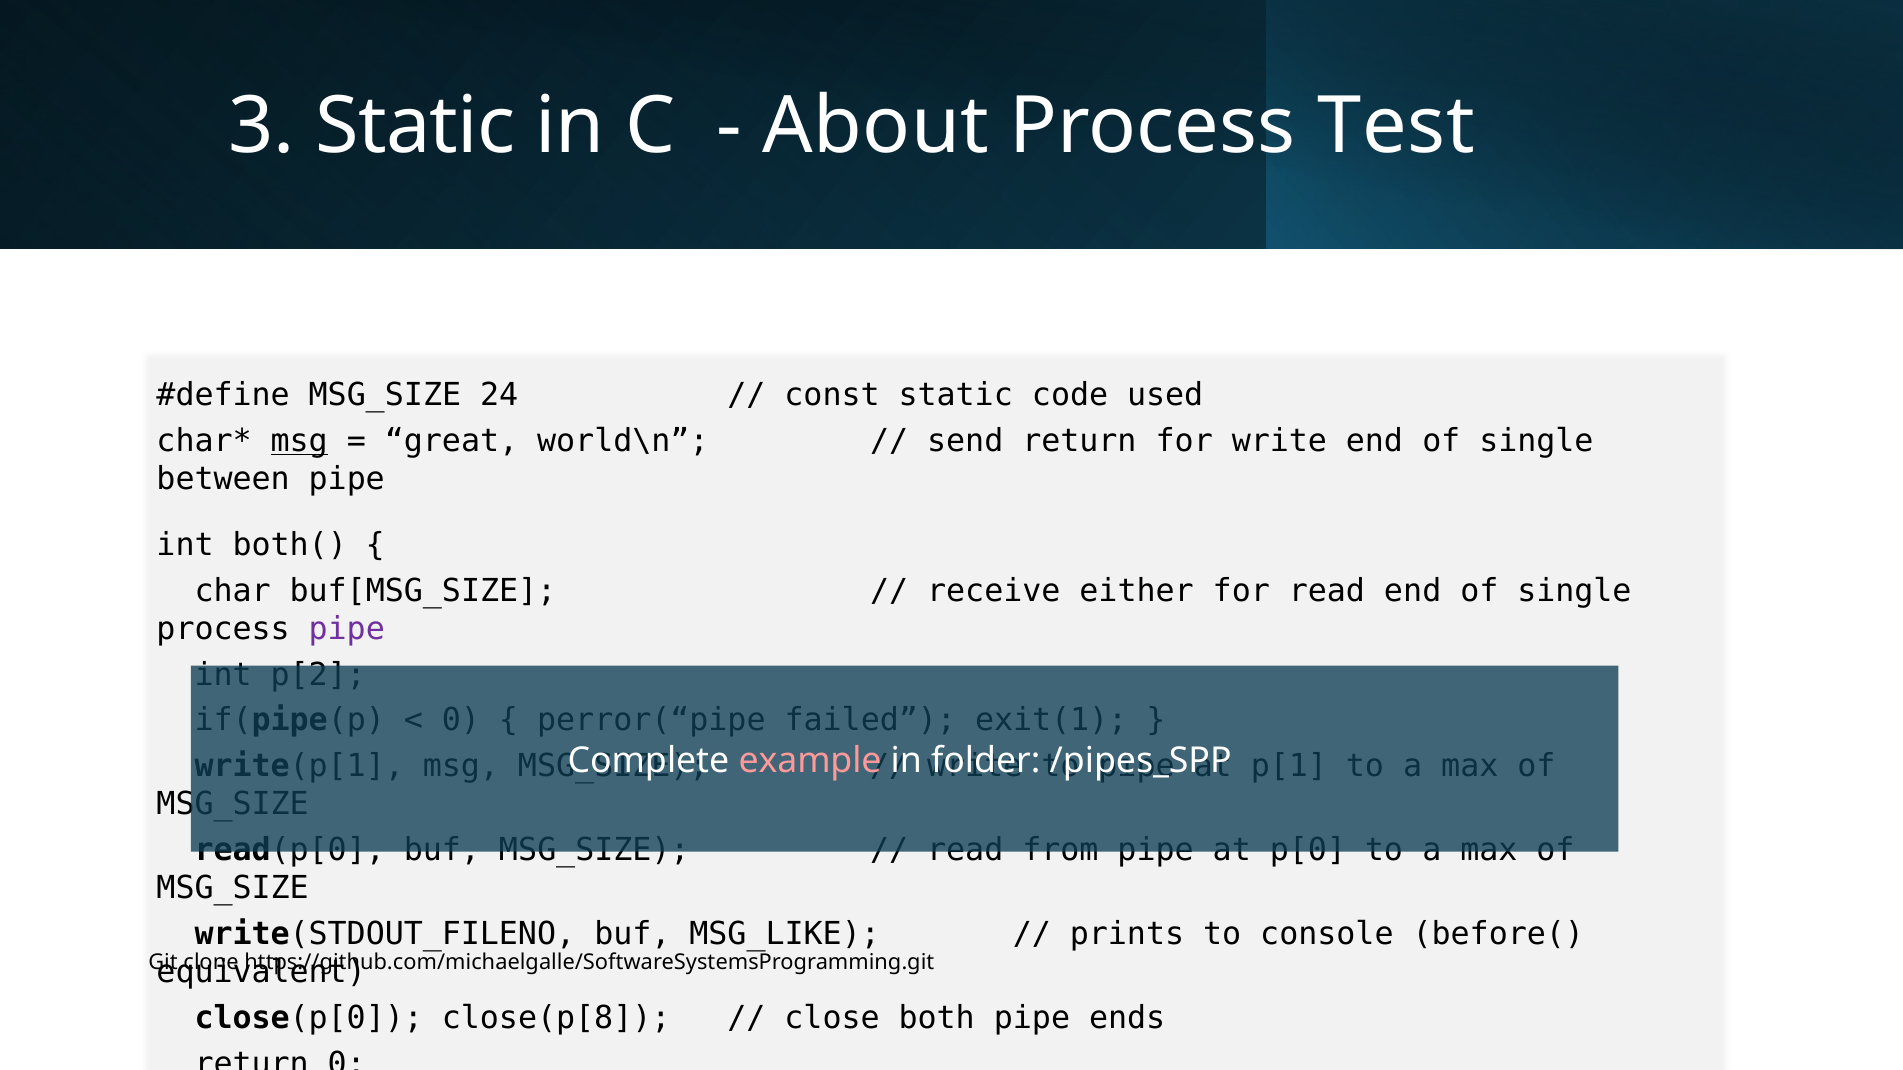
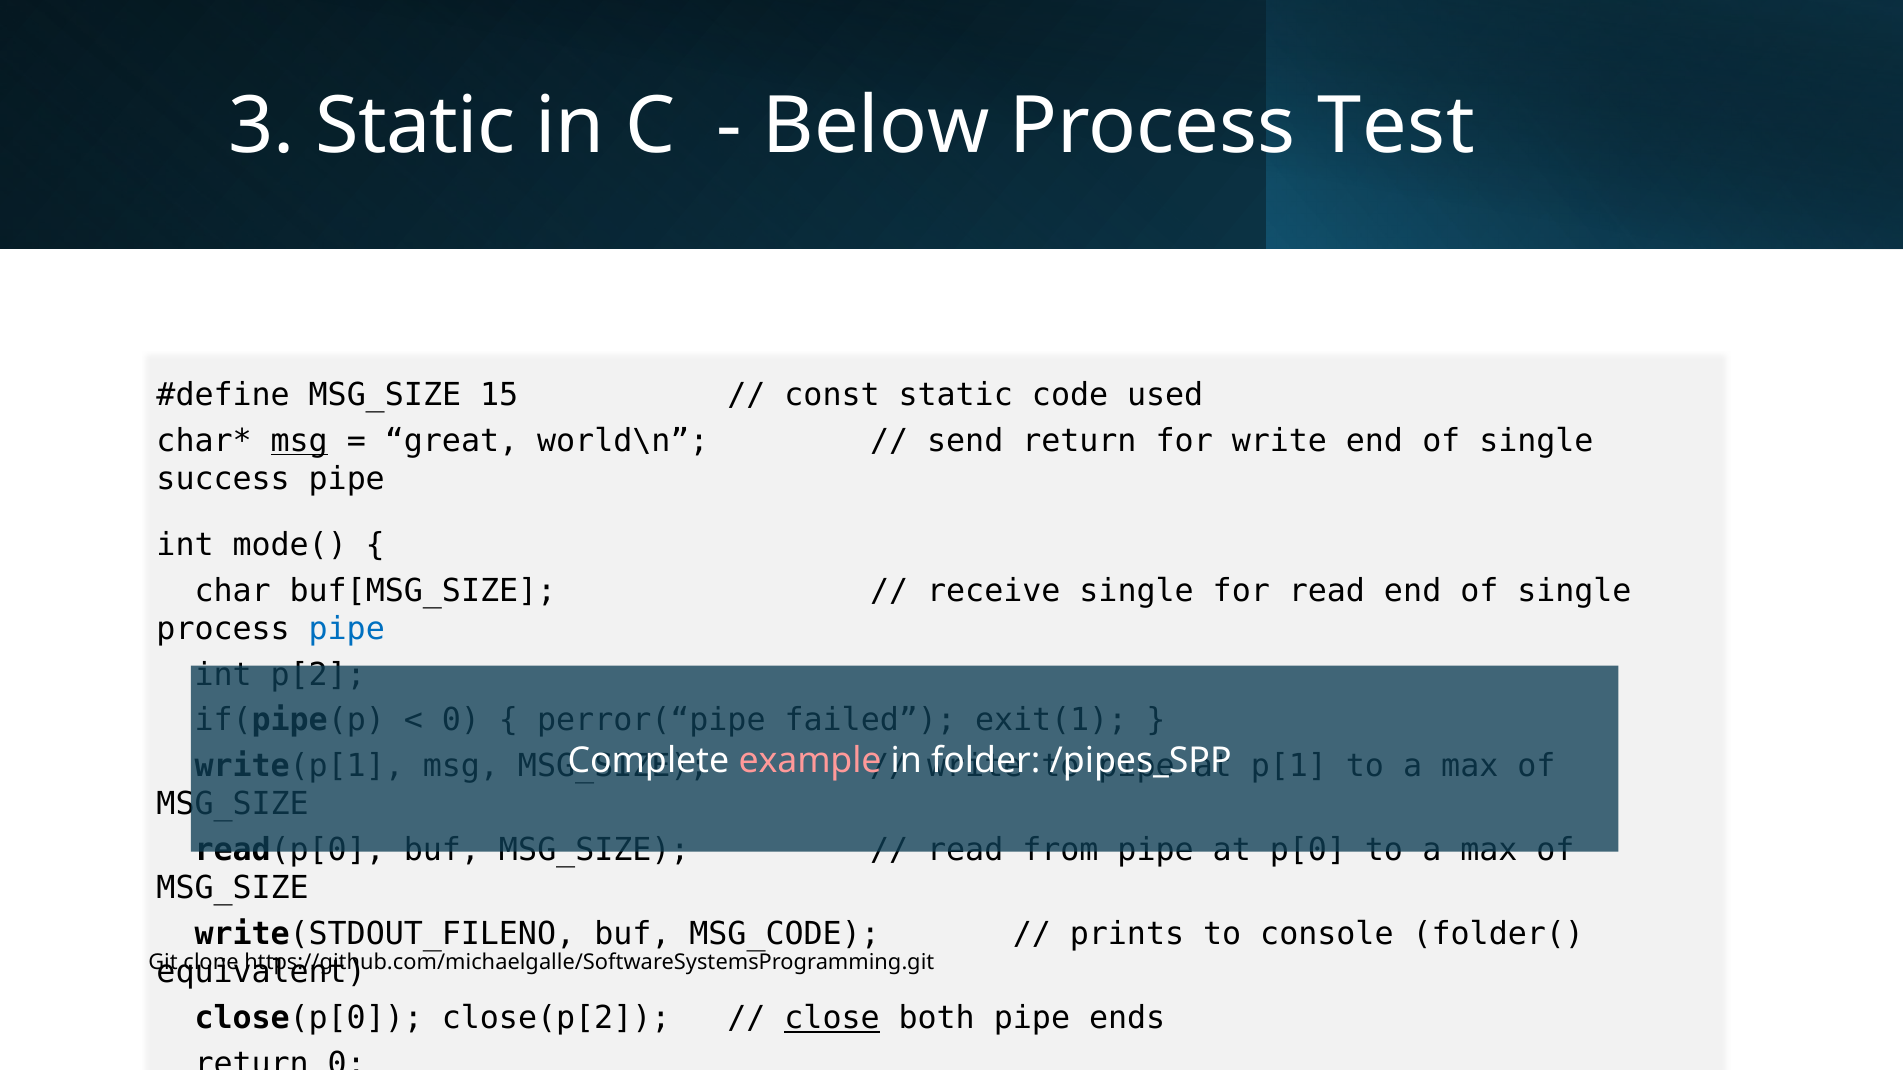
About: About -> Below (876, 126)
24: 24 -> 15 (499, 395)
between: between -> success (223, 479)
both(: both( -> mode( (290, 545)
receive either: either -> single (1137, 591)
pipe colour: purple -> blue (347, 629)
MSG_LIKE: MSG_LIKE -> MSG_CODE (785, 935)
before(: before( -> folder( (1498, 935)
close(p[8: close(p[8 -> close(p[2 (556, 1019)
close underline: none -> present (832, 1019)
